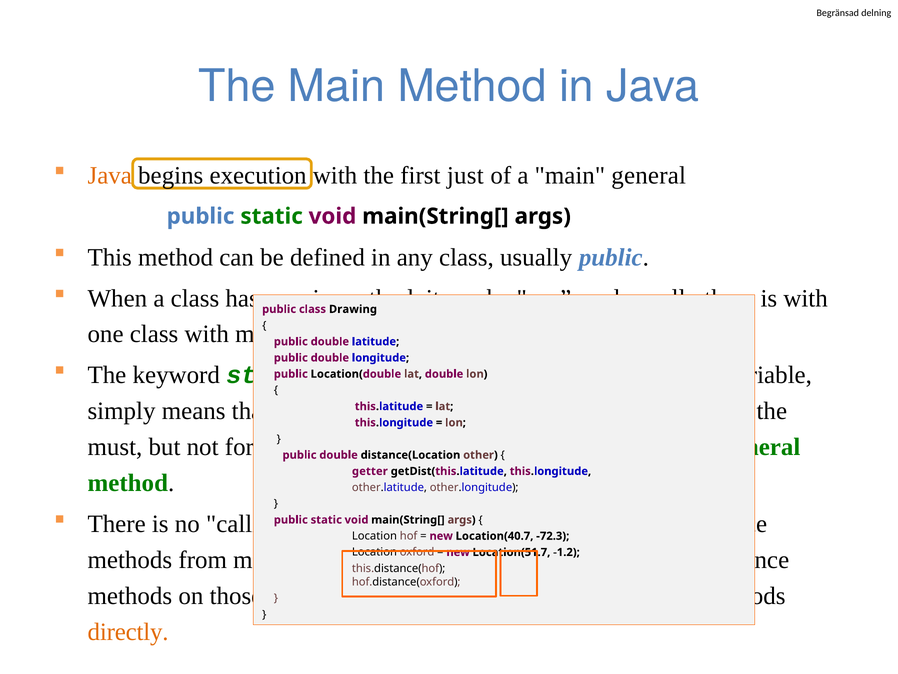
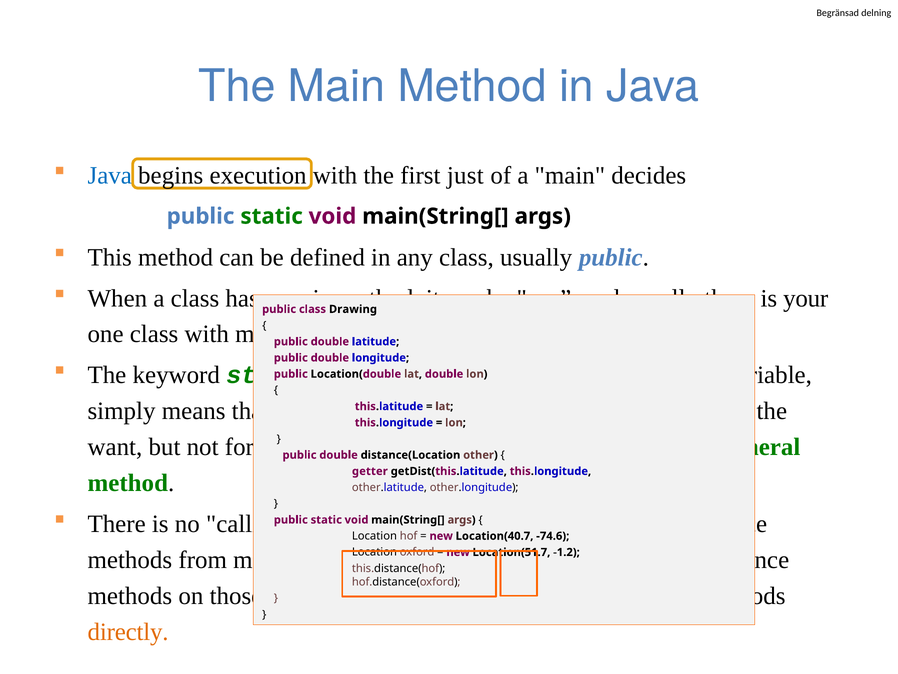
Java colour: orange -> blue (110, 175)
main general: general -> decides (649, 175)
is with: with -> your (806, 298)
must: must -> want (115, 447)
-72.3: -72.3 -> -74.6 (553, 536)
